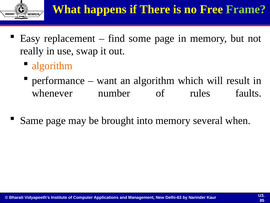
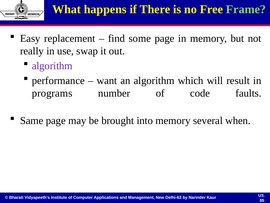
algorithm colour: orange -> purple (52, 66)
whenever: whenever -> programs (52, 93)
rules: rules -> code (200, 93)
